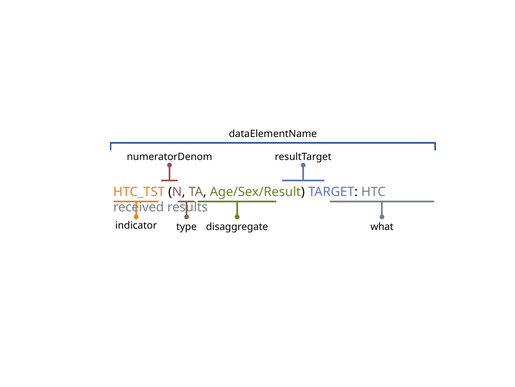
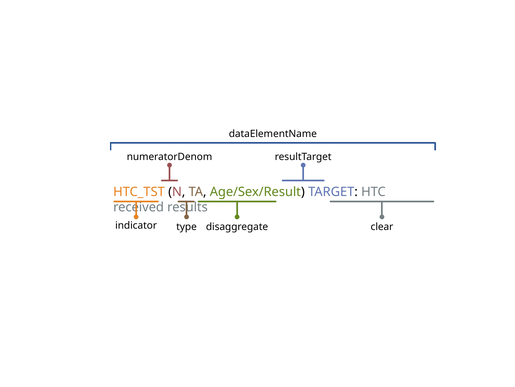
what: what -> clear (382, 226)
